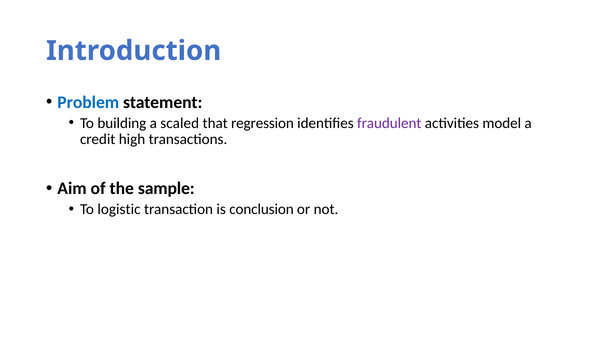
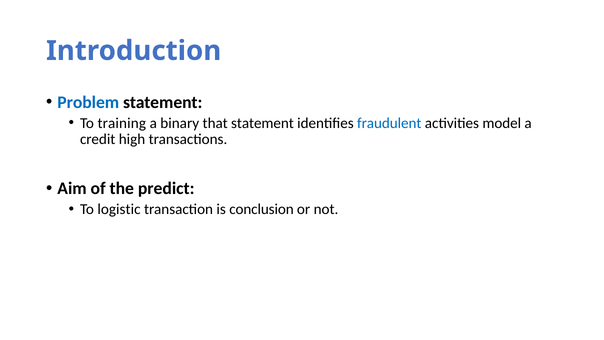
building: building -> training (122, 123)
scaled: scaled -> binary (180, 123)
that regression: regression -> statement (262, 123)
fraudulent colour: purple -> blue (389, 123)
sample: sample -> predict (166, 189)
